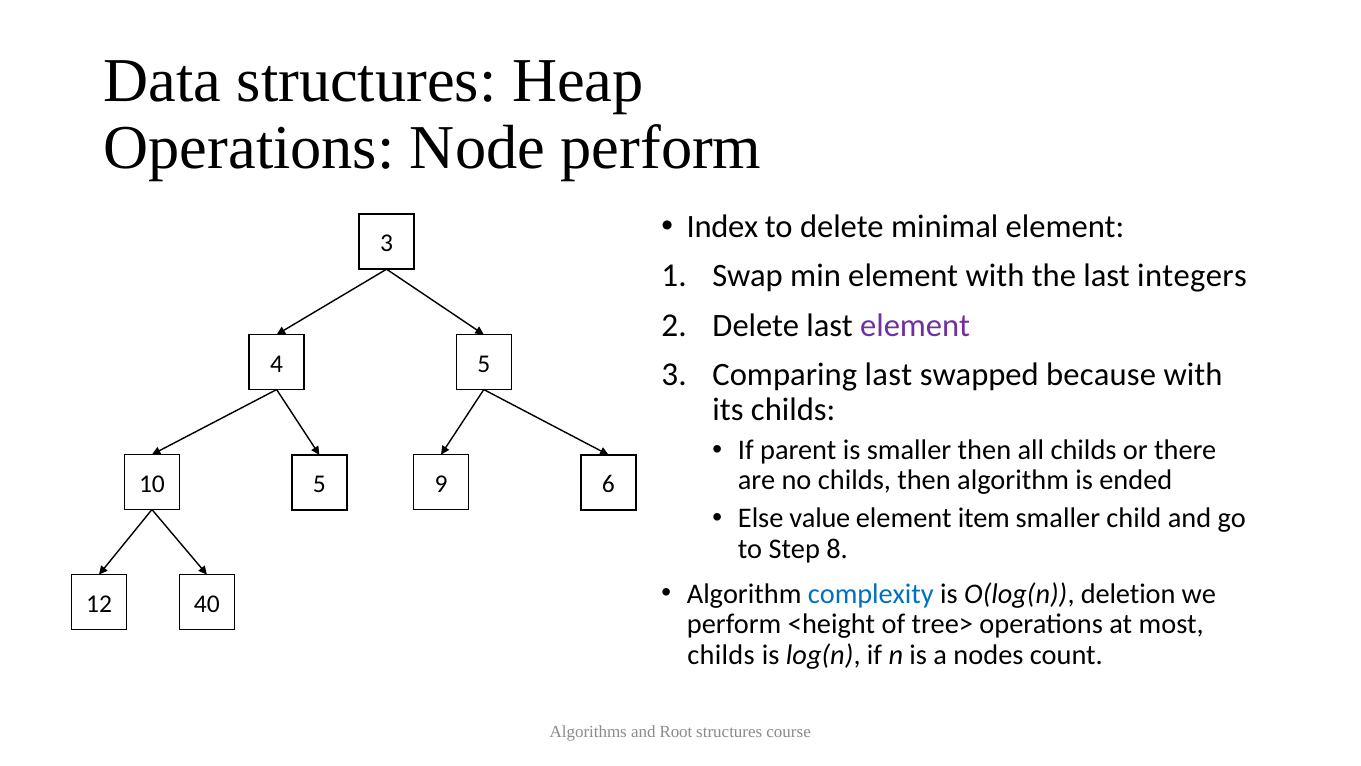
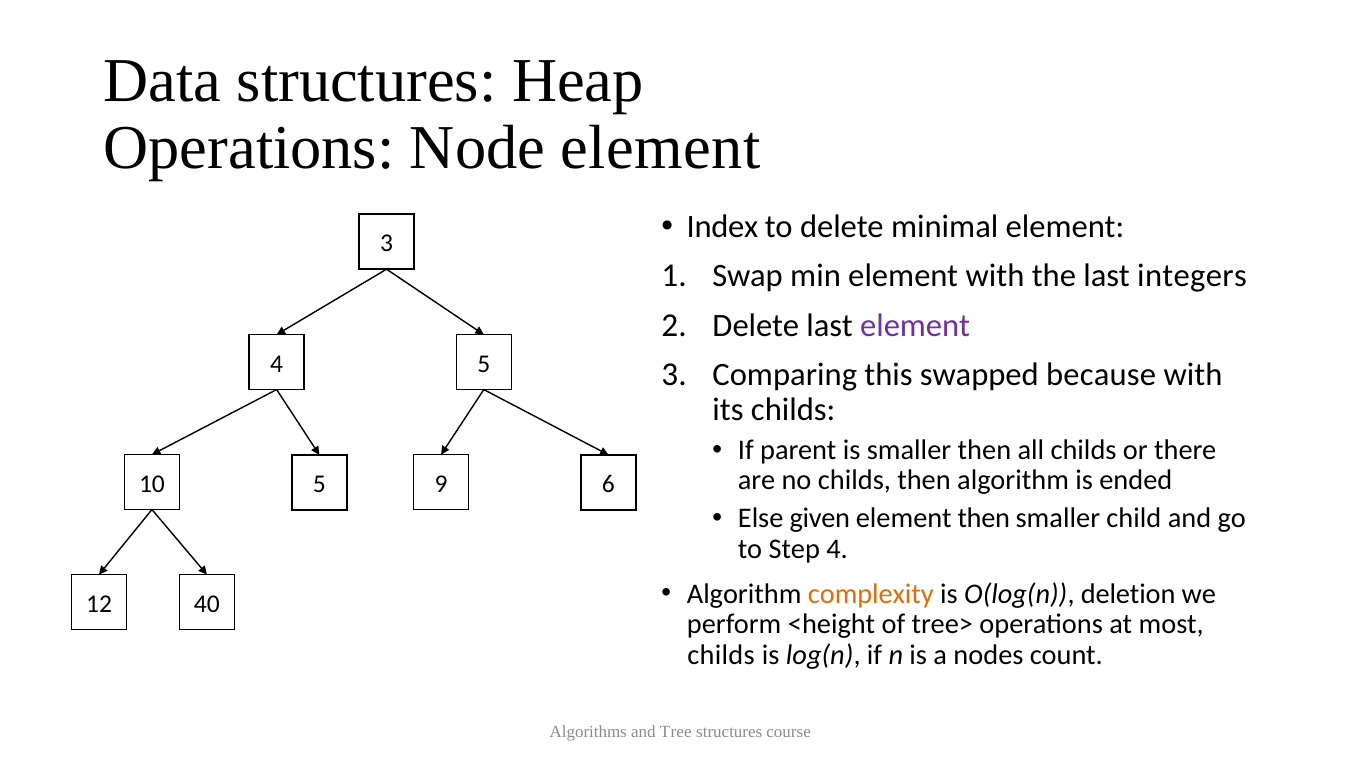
Node perform: perform -> element (661, 148)
Comparing last: last -> this (889, 374)
value: value -> given (820, 518)
element item: item -> then (984, 518)
Step 8: 8 -> 4 (837, 549)
complexity colour: blue -> orange (871, 593)
Root: Root -> Tree (676, 731)
